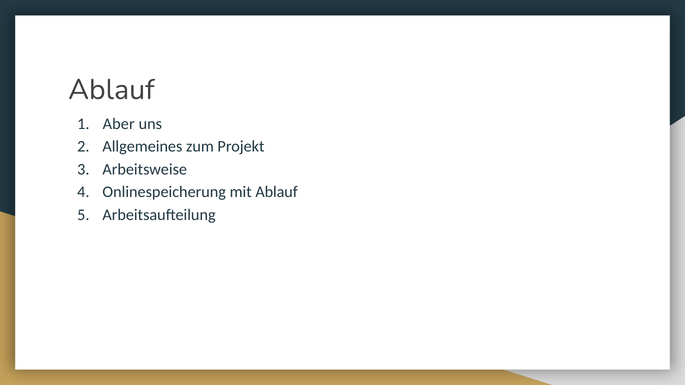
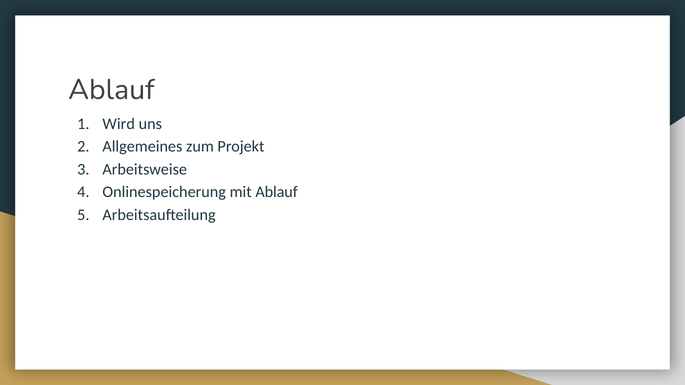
Aber: Aber -> Wird (119, 124)
